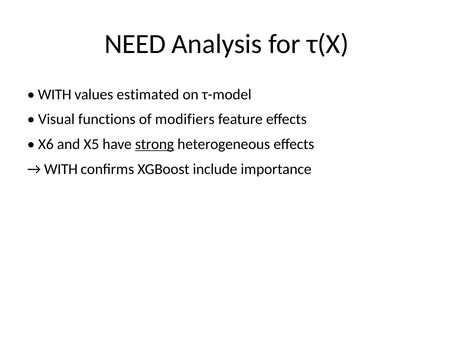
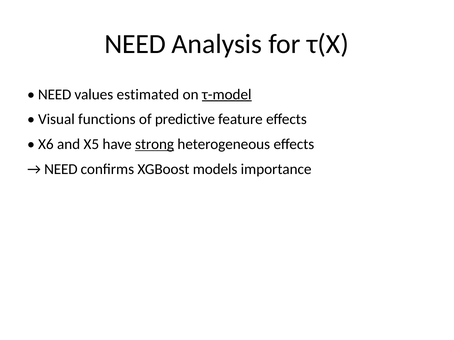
WITH: WITH -> NEED (55, 95)
τ-model underline: none -> present (227, 95)
modifiers: modifiers -> predictive (185, 119)
WITH: WITH -> NEED (61, 169)
include: include -> models (215, 169)
